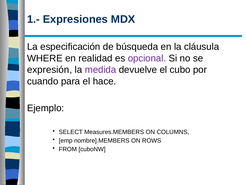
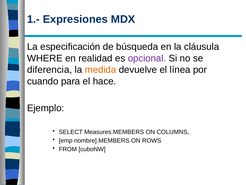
expresión: expresión -> diferencia (50, 70)
medida colour: purple -> orange (101, 70)
cubo: cubo -> línea (180, 70)
